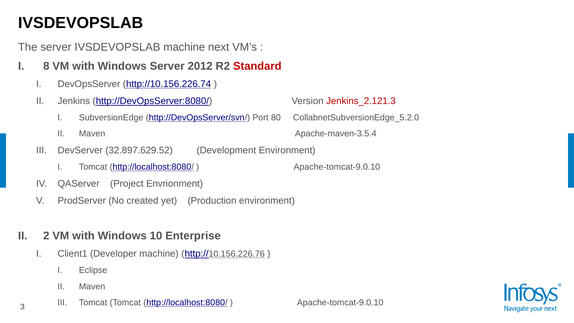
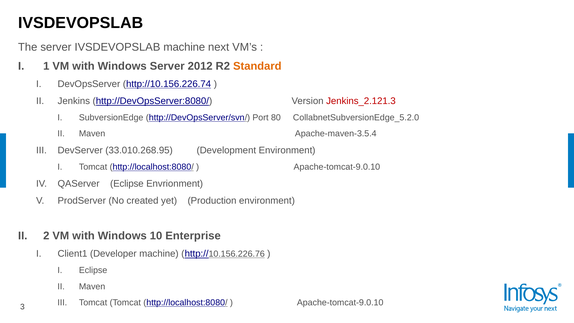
8: 8 -> 1 (46, 66)
Standard colour: red -> orange (257, 66)
32.897.629.52: 32.897.629.52 -> 33.010.268.95 (139, 150)
QAServer Project: Project -> Eclipse (127, 184)
